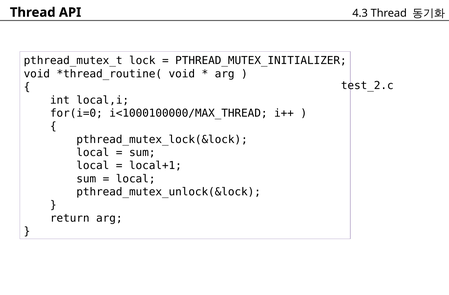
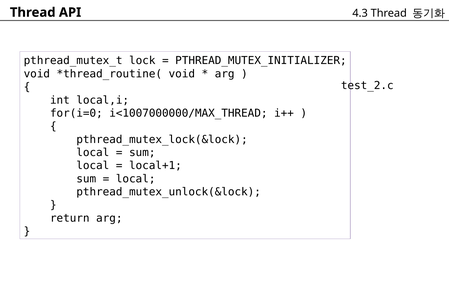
i<1000100000/MAX_THREAD: i<1000100000/MAX_THREAD -> i<1007000000/MAX_THREAD (188, 113)
